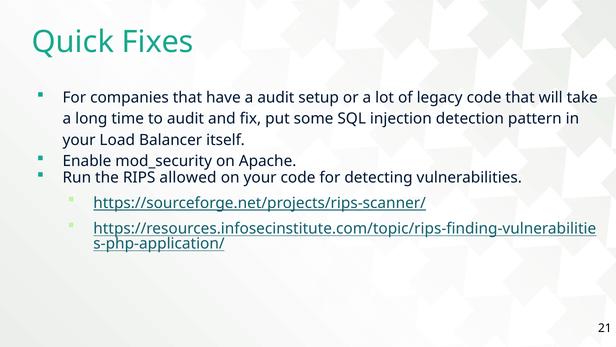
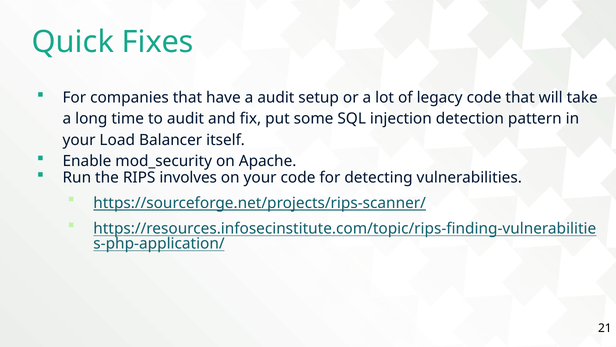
allowed: allowed -> involves (188, 177)
